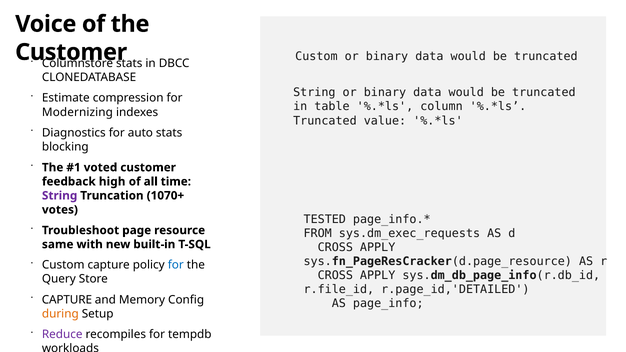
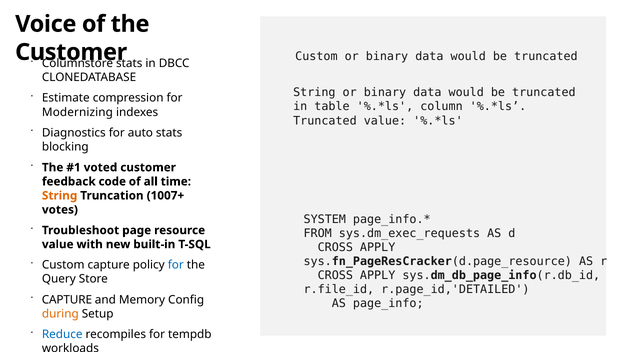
high: high -> code (112, 182)
String colour: purple -> orange (60, 196)
1070+: 1070+ -> 1007+ (165, 196)
TESTED: TESTED -> SYSTEM (325, 219)
same: same -> value (58, 244)
Reduce colour: purple -> blue (62, 334)
